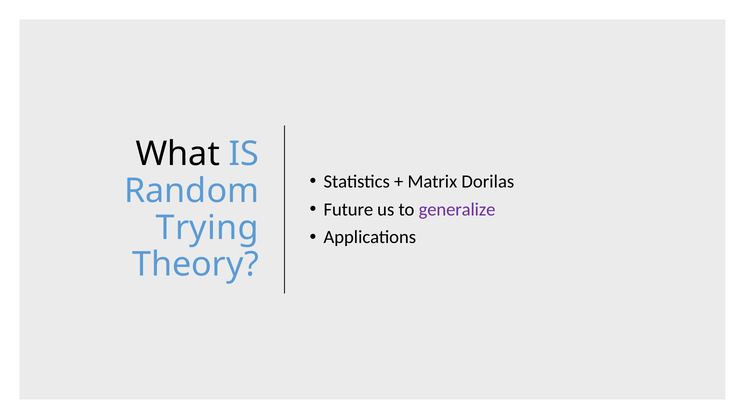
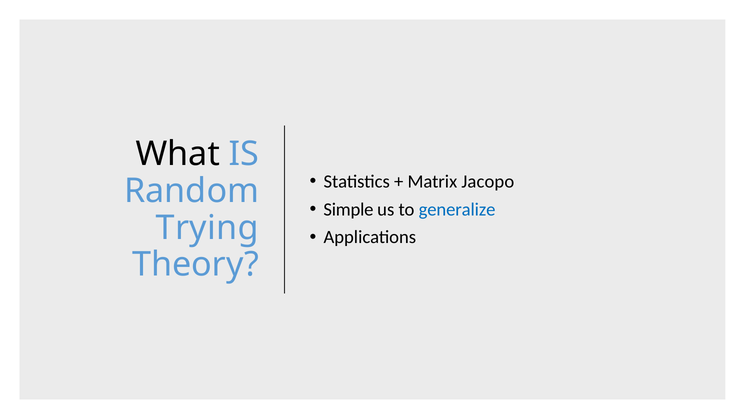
Dorilas: Dorilas -> Jacopo (488, 182)
Future: Future -> Simple (348, 209)
generalize colour: purple -> blue (457, 209)
